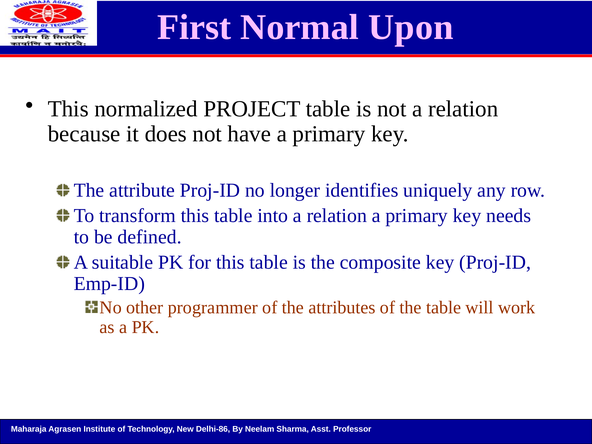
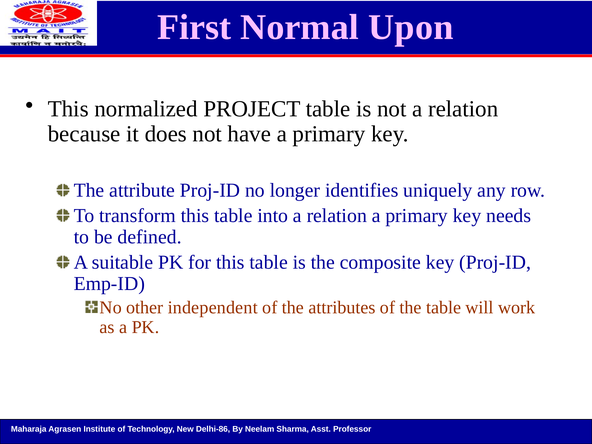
programmer: programmer -> independent (213, 308)
